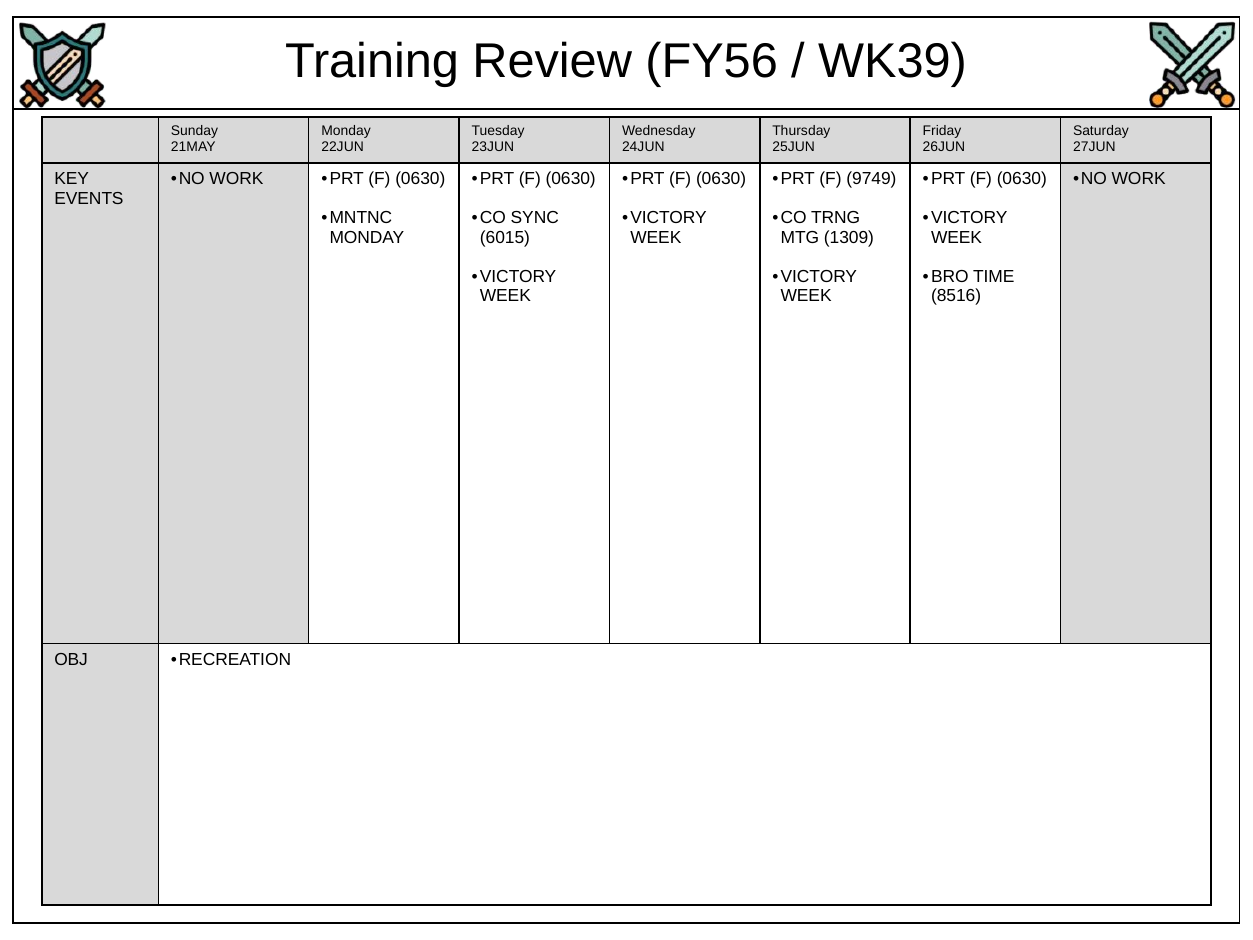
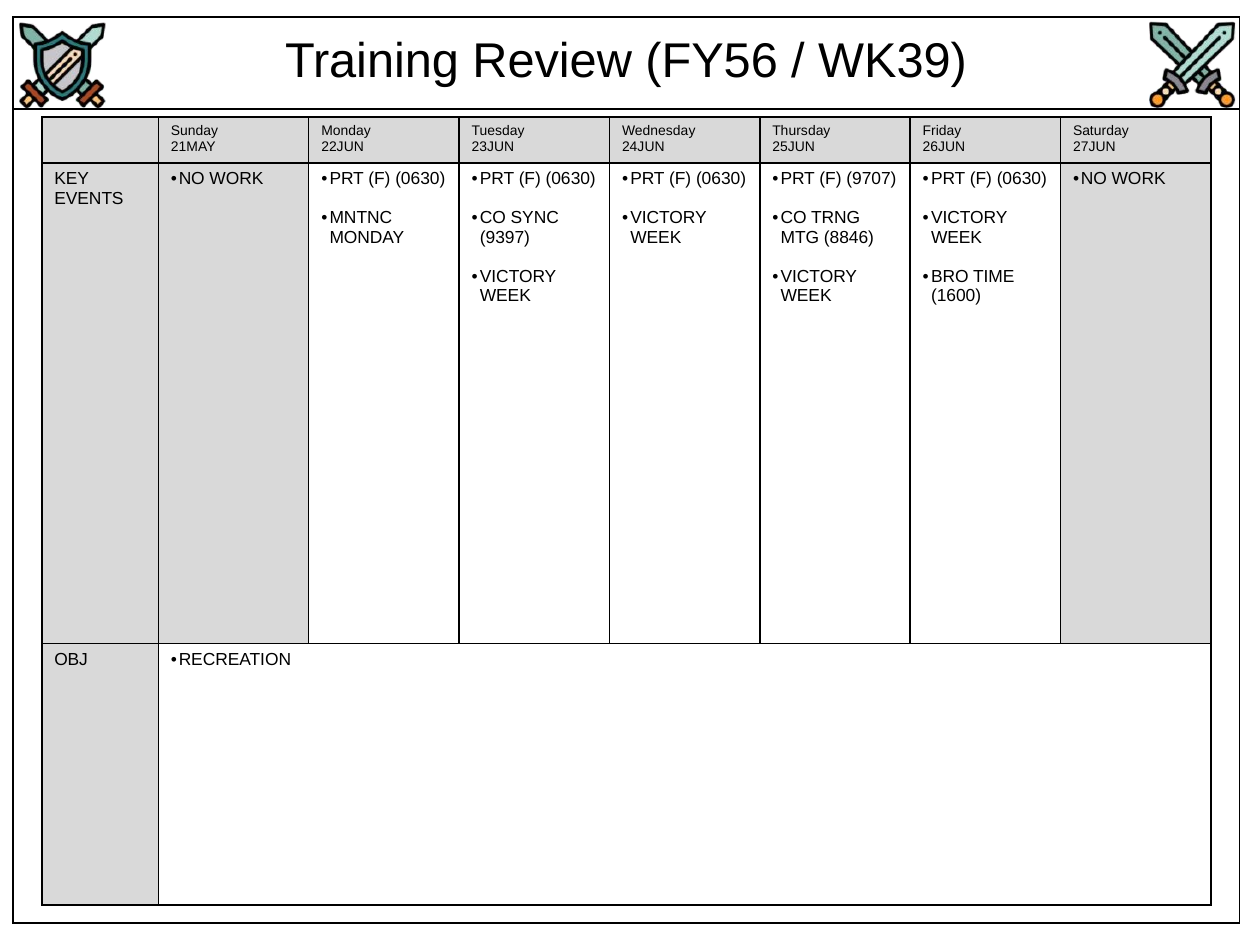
9749: 9749 -> 9707 (871, 179)
6015: 6015 -> 9397 (505, 237)
1309: 1309 -> 8846 (849, 237)
8516: 8516 -> 1600 (956, 296)
